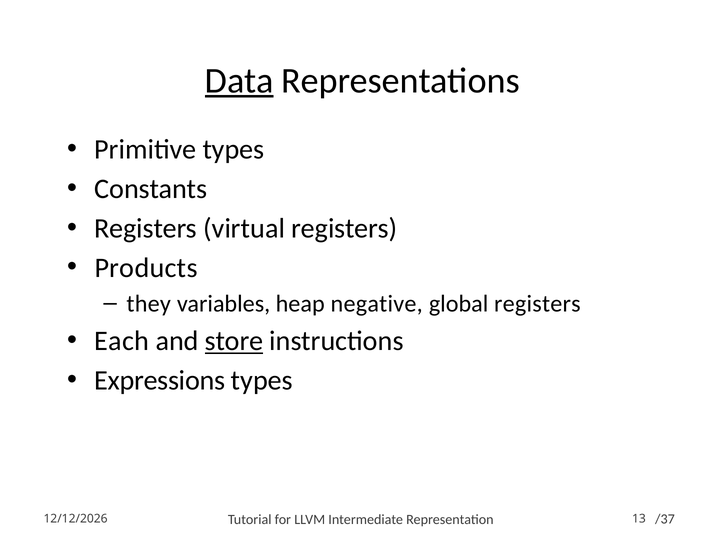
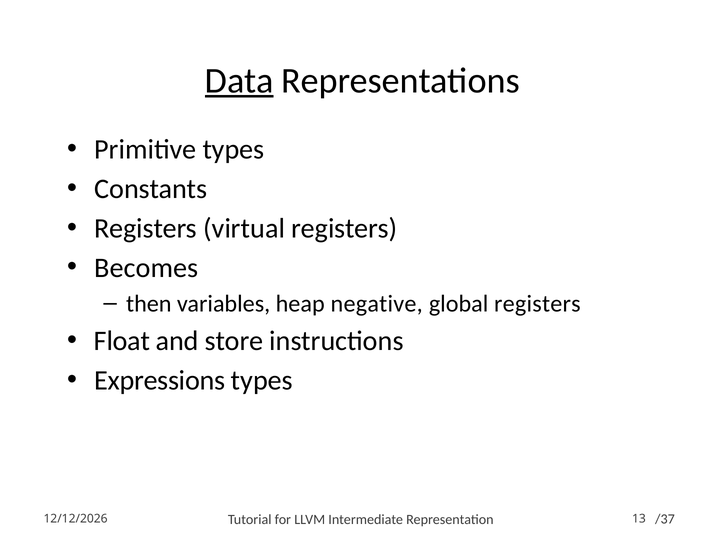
Products: Products -> Becomes (146, 268)
they: they -> then (149, 304)
Each: Each -> Float (122, 341)
store underline: present -> none (234, 341)
